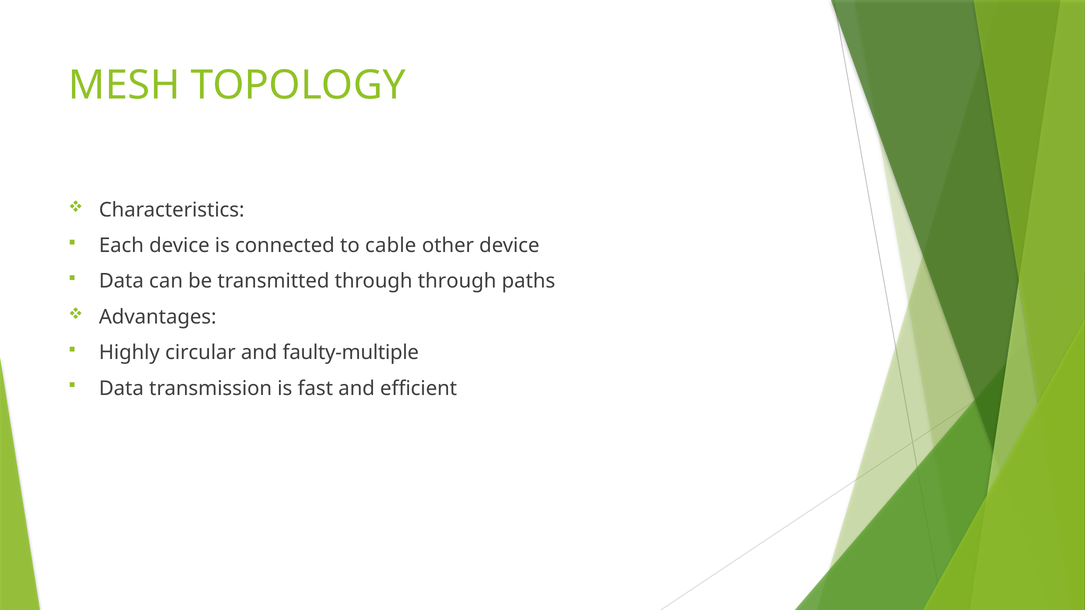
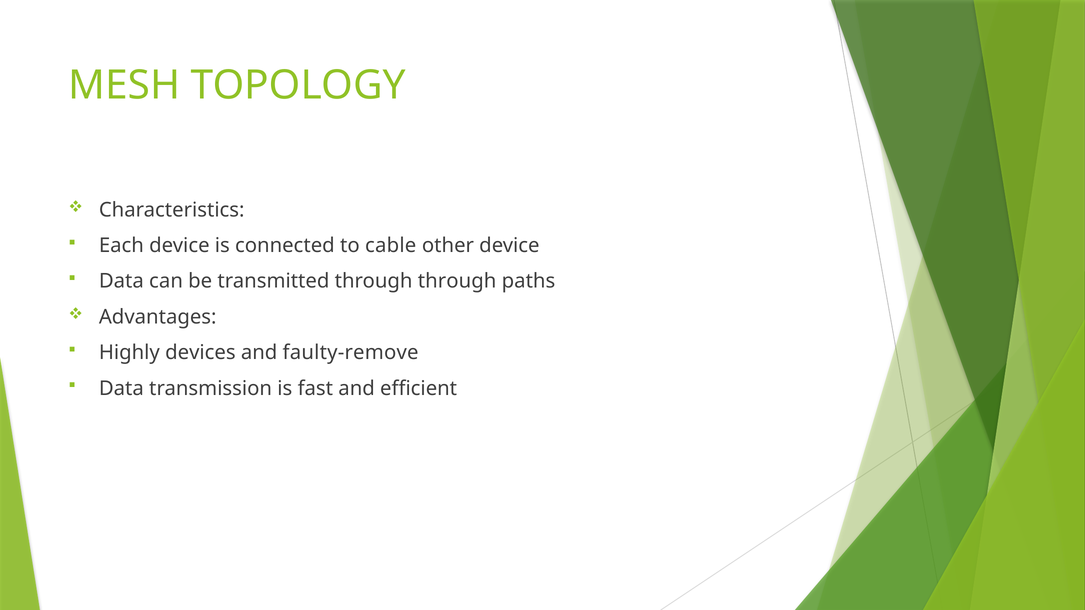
circular: circular -> devices (200, 353)
faulty-multiple: faulty-multiple -> faulty-remove (351, 353)
